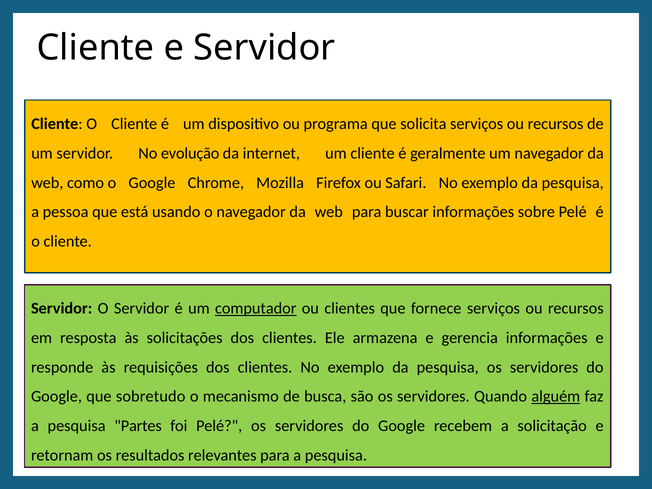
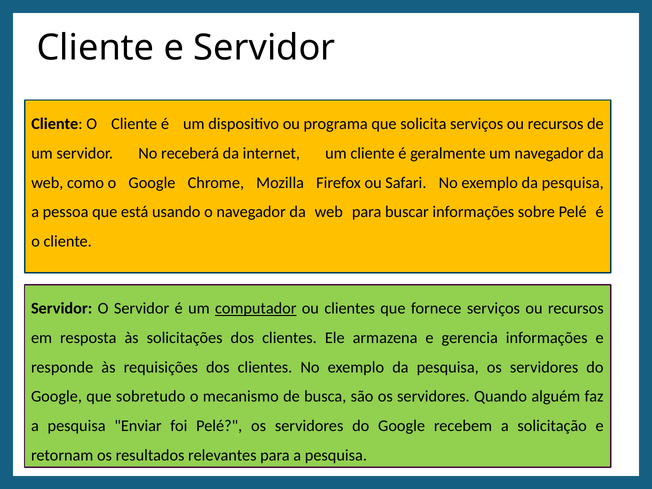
evolução: evolução -> receberá (190, 153)
alguém underline: present -> none (556, 397)
Partes: Partes -> Enviar (138, 426)
